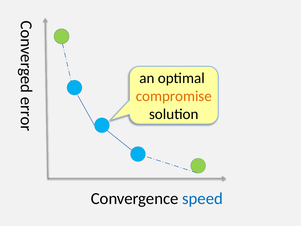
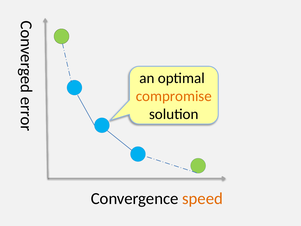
speed colour: blue -> orange (203, 198)
